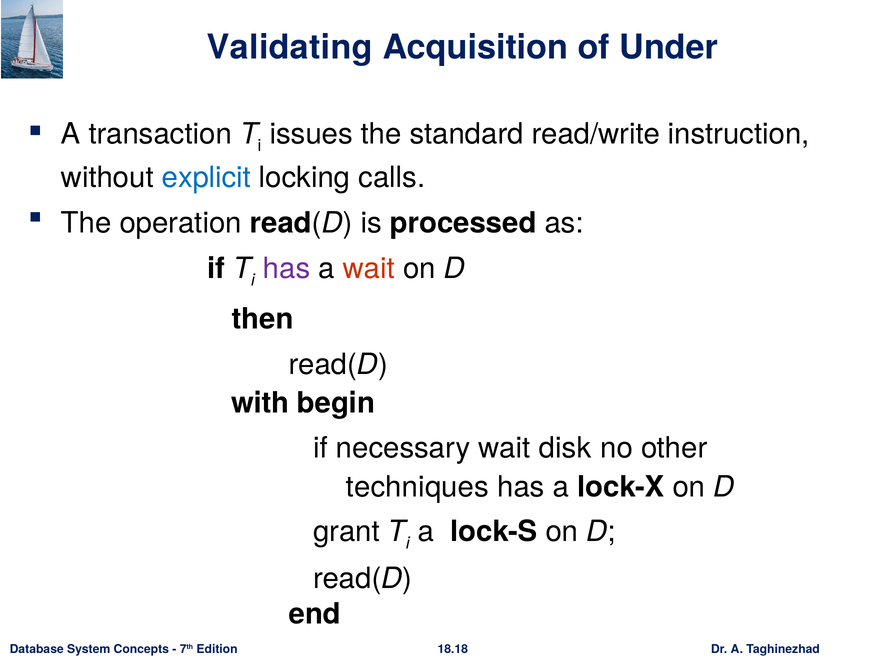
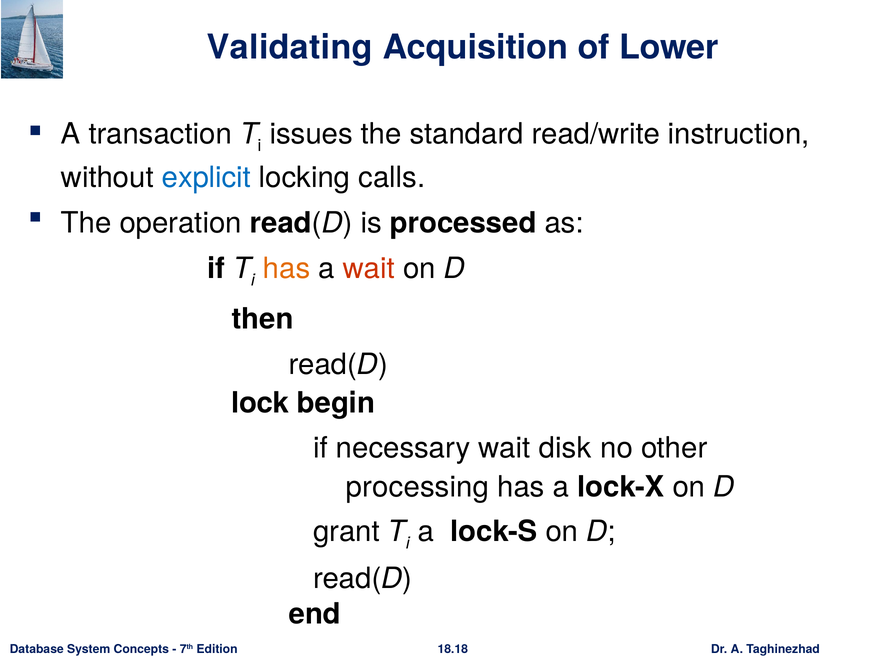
Under: Under -> Lower (669, 47)
has colour: purple -> orange (287, 269)
with: with -> lock (260, 403)
techniques: techniques -> processing (417, 487)
